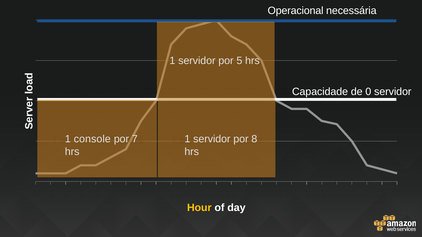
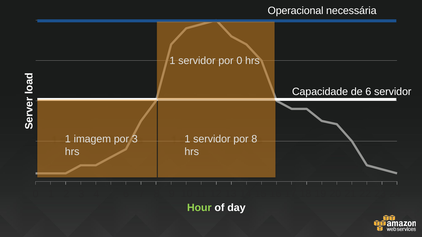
por 5: 5 -> 0 (239, 61)
de 0: 0 -> 6 (368, 92)
console: console -> imagem (92, 139)
por 7: 7 -> 3 (135, 139)
Hour colour: yellow -> light green (199, 208)
